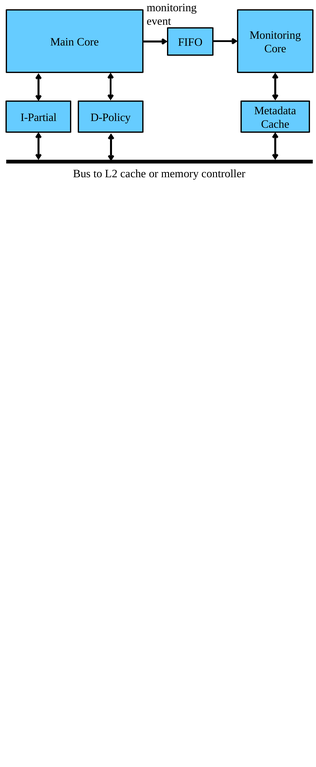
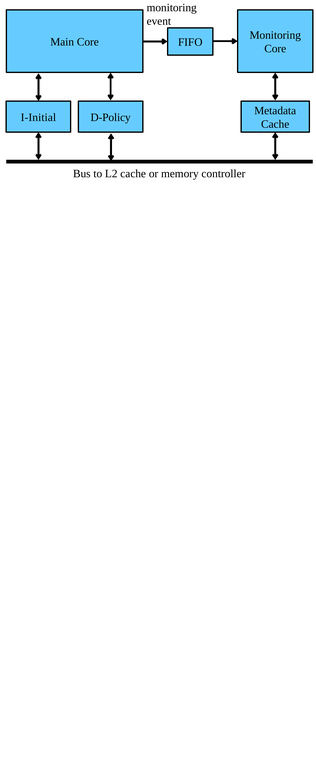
I-Partial: I-Partial -> I-Initial (38, 117)
